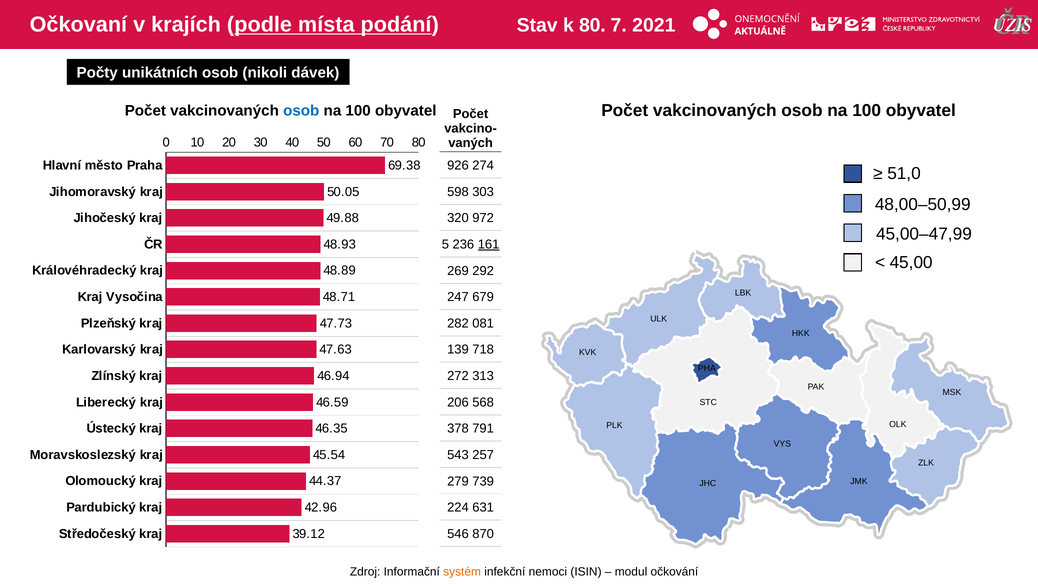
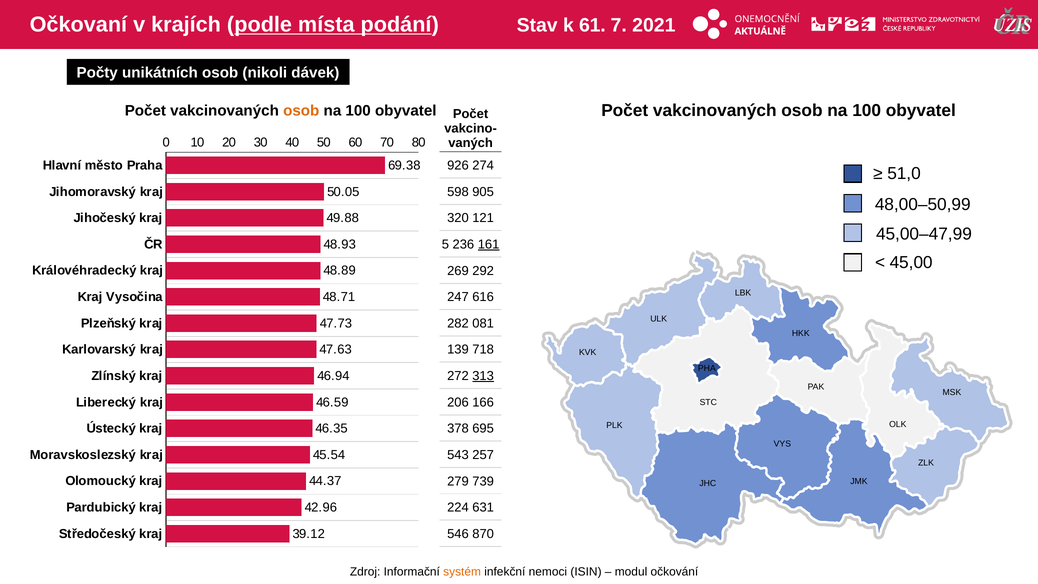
k 80: 80 -> 61 (592, 25)
osob colour: blue -> orange (301, 111)
303: 303 -> 905 (483, 192)
972: 972 -> 121 (483, 218)
679: 679 -> 616 (483, 297)
313 underline: none -> present (483, 376)
568: 568 -> 166 (483, 402)
791: 791 -> 695 (483, 429)
